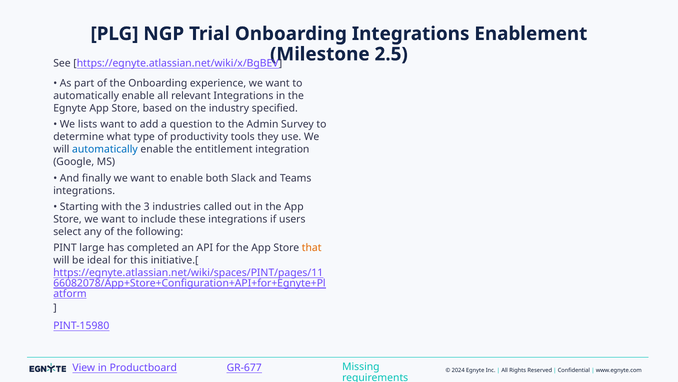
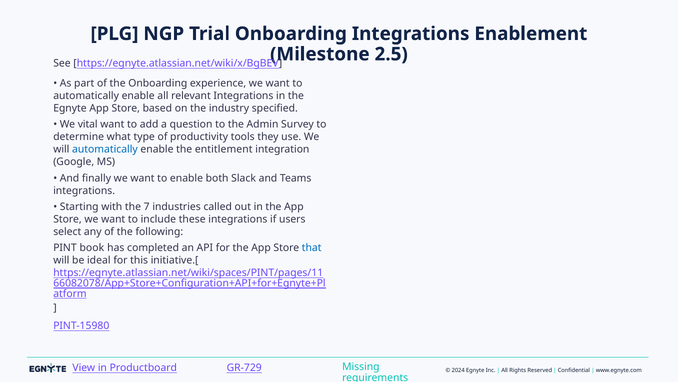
lists: lists -> vital (88, 124)
3: 3 -> 7 (147, 206)
large: large -> book (92, 248)
that colour: orange -> blue (312, 248)
GR-677: GR-677 -> GR-729 (244, 367)
